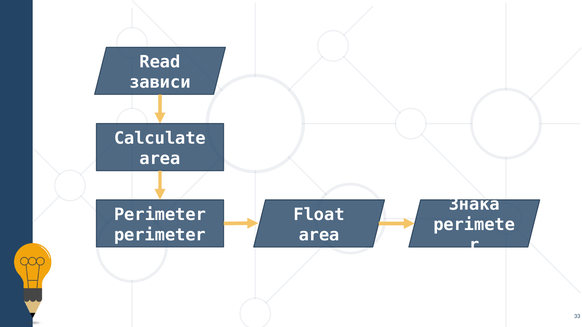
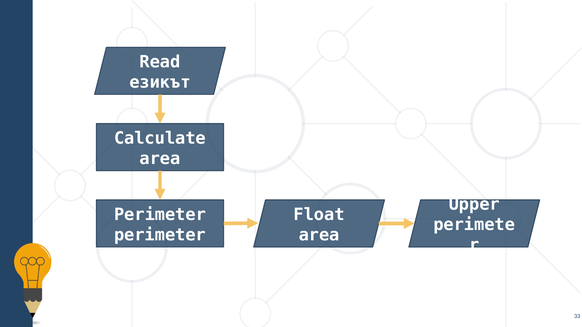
зависи: зависи -> езикът (160, 82)
Знака: Знака -> Upper (474, 205)
